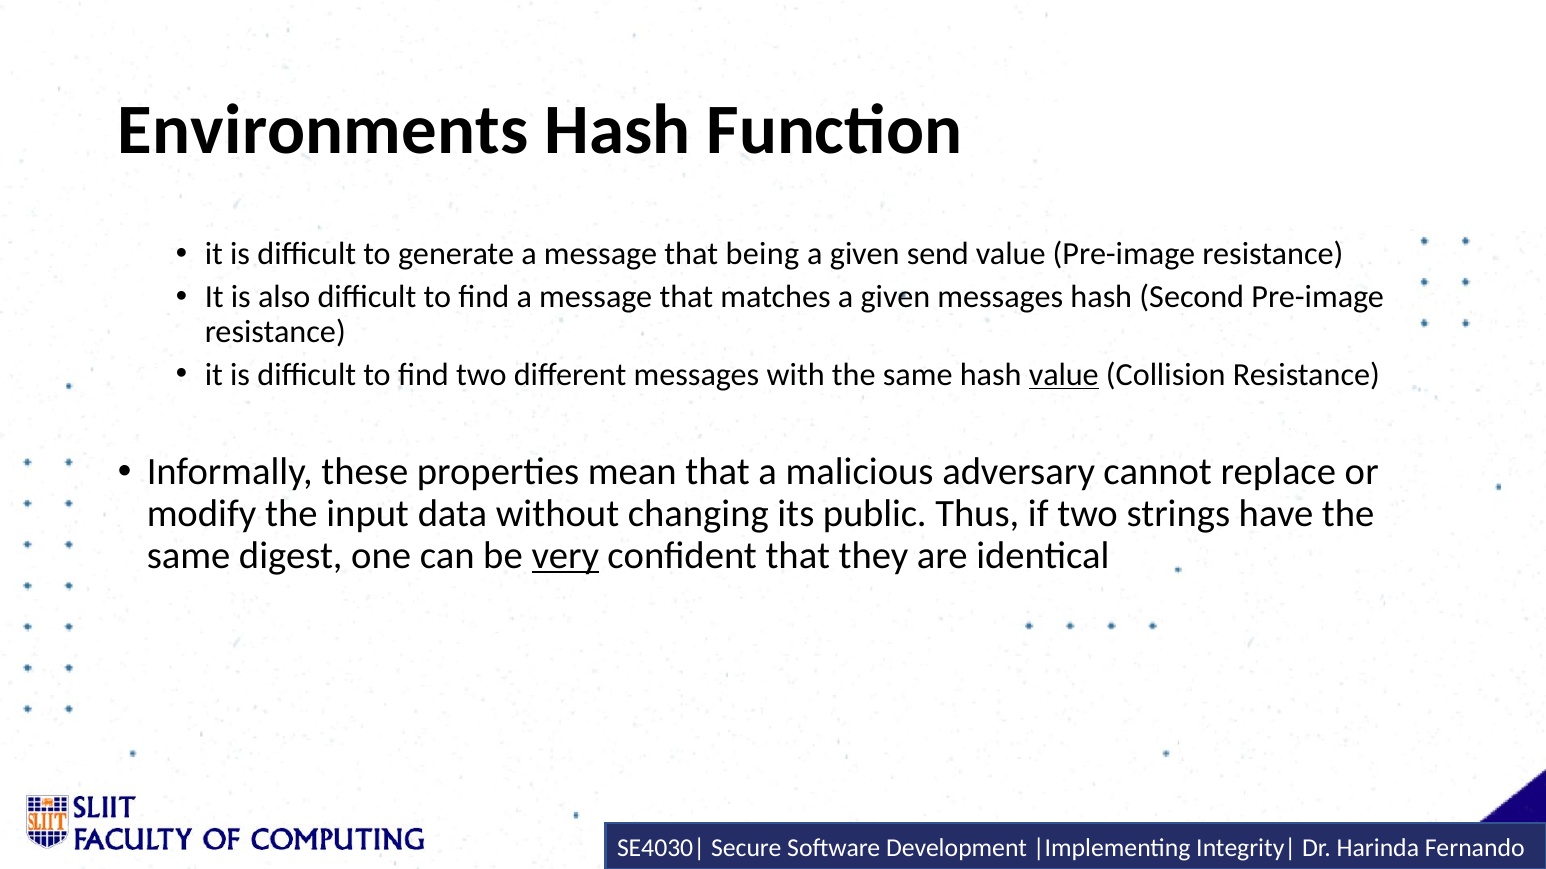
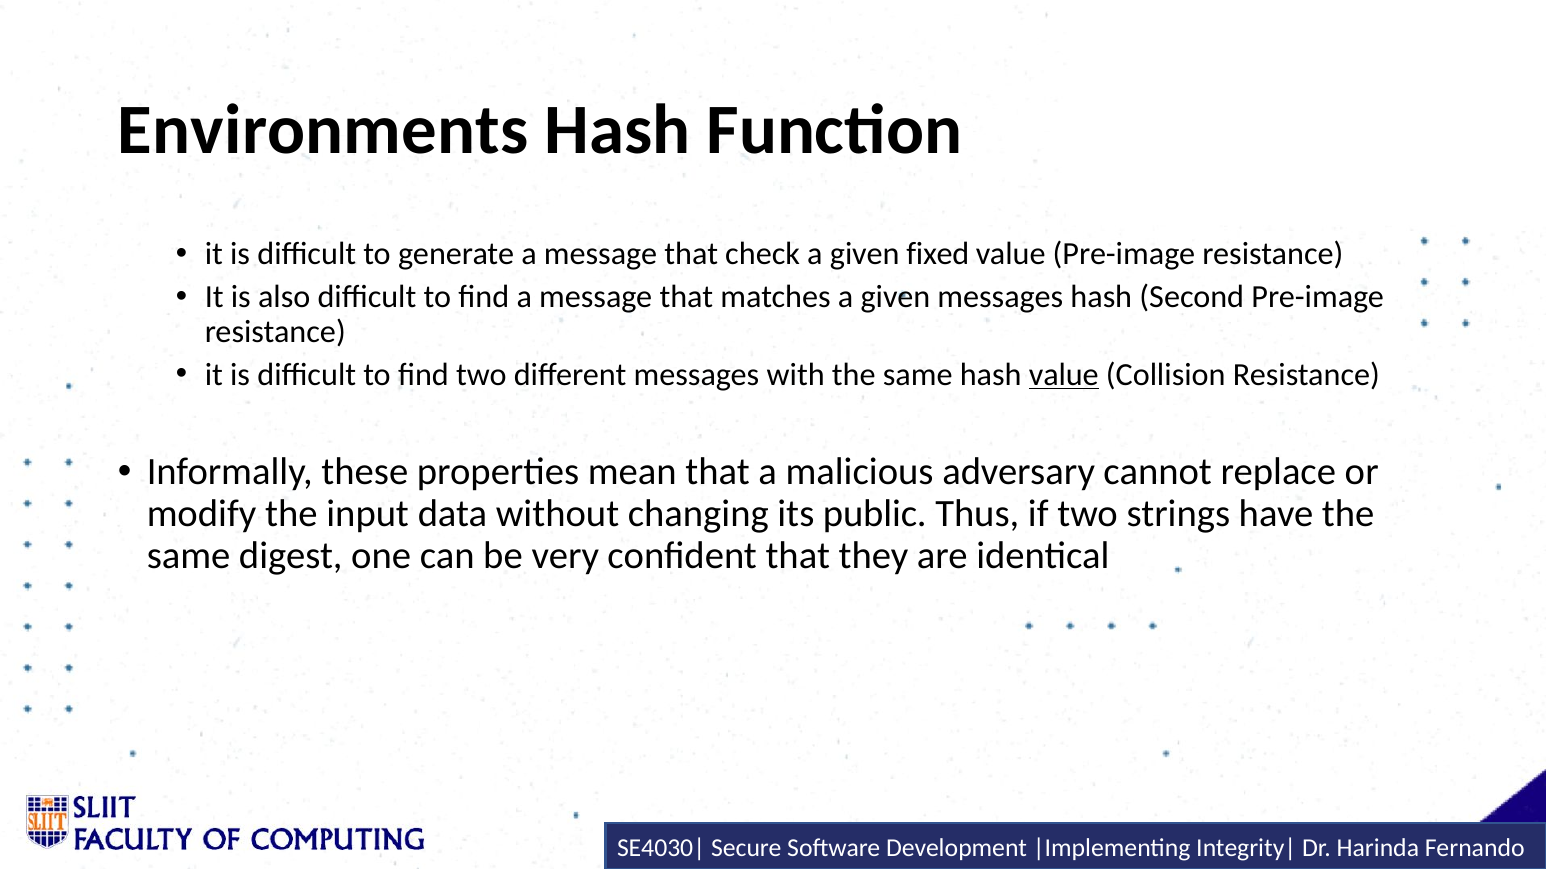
being: being -> check (763, 254)
send: send -> fixed (938, 254)
very underline: present -> none (565, 556)
